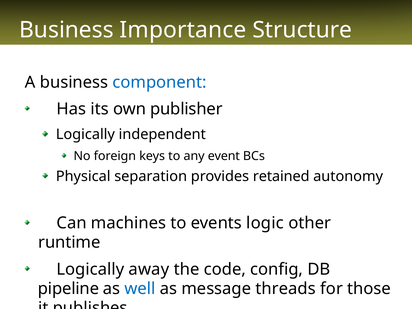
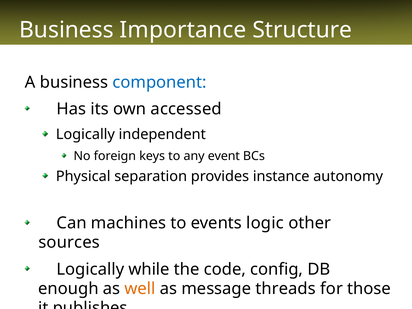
publisher: publisher -> accessed (186, 109)
retained: retained -> instance (281, 176)
runtime: runtime -> sources (69, 242)
away: away -> while (149, 269)
pipeline: pipeline -> enough (68, 289)
well colour: blue -> orange (140, 289)
